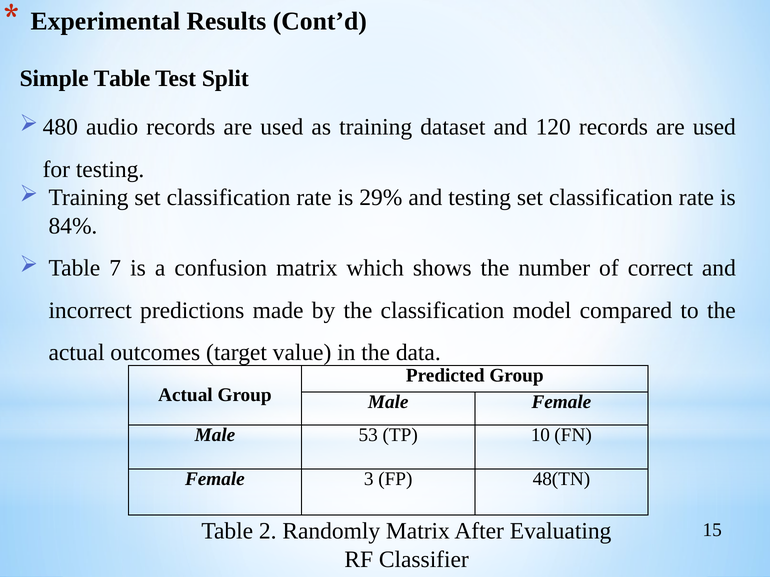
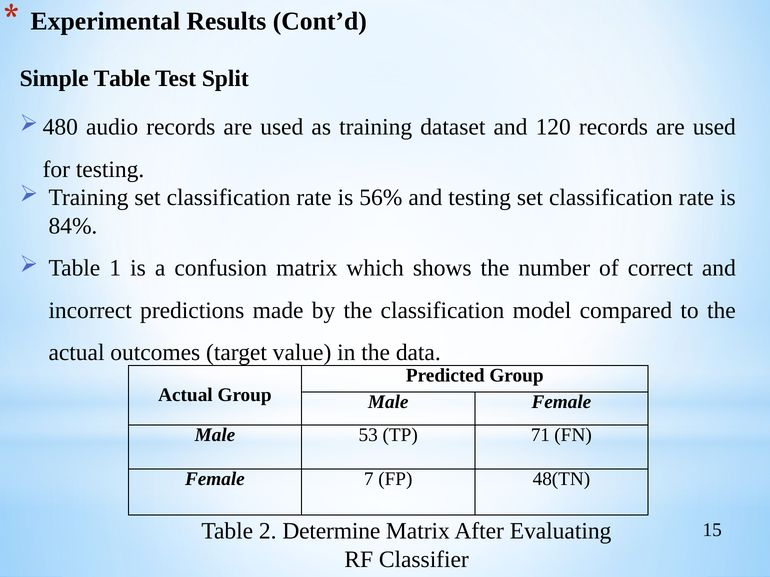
29%: 29% -> 56% (381, 198)
7: 7 -> 1 (115, 268)
10: 10 -> 71 (540, 435)
3: 3 -> 7 (369, 479)
Randomly: Randomly -> Determine (331, 532)
